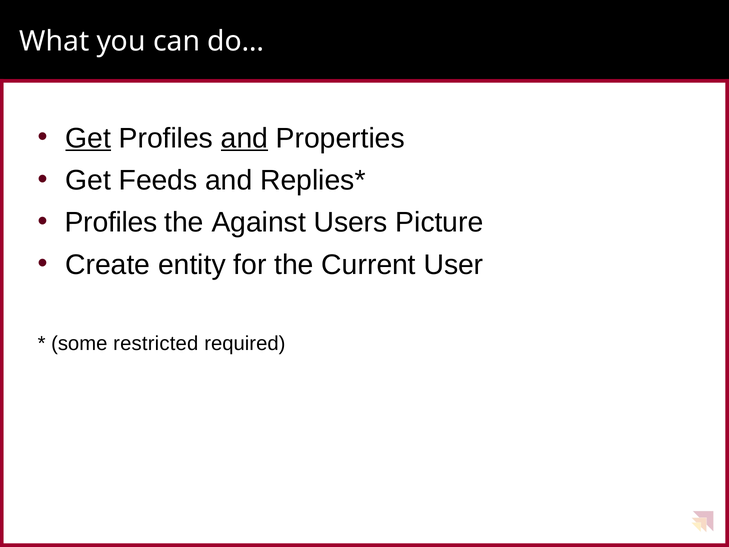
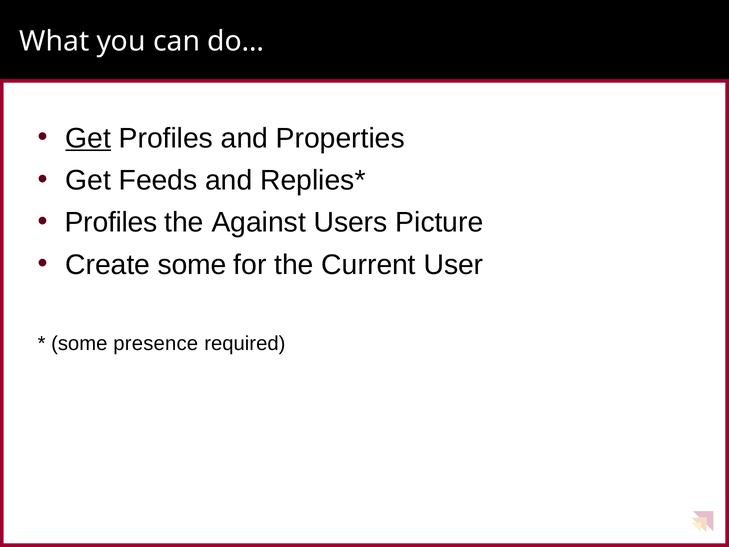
and underline: present -> none (244, 138)
Create entity: entity -> some (192, 265)
restricted: restricted -> presence (156, 343)
